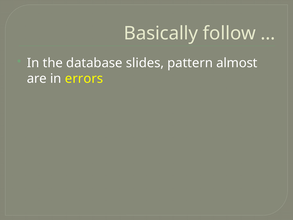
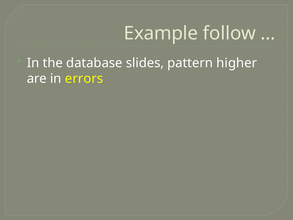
Basically: Basically -> Example (161, 33)
almost: almost -> higher (237, 63)
